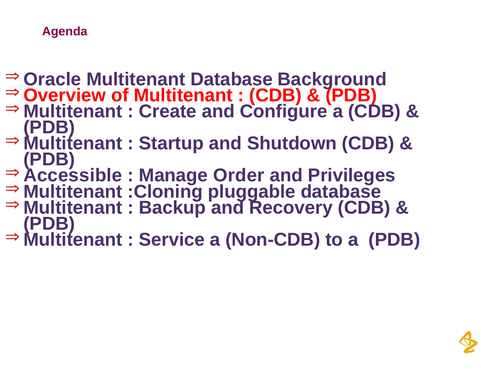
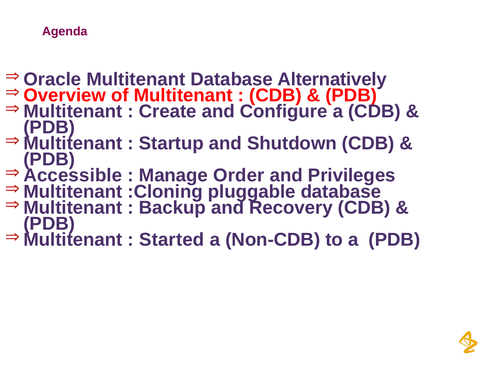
Background: Background -> Alternatively (332, 79)
Service: Service -> Started (172, 240)
